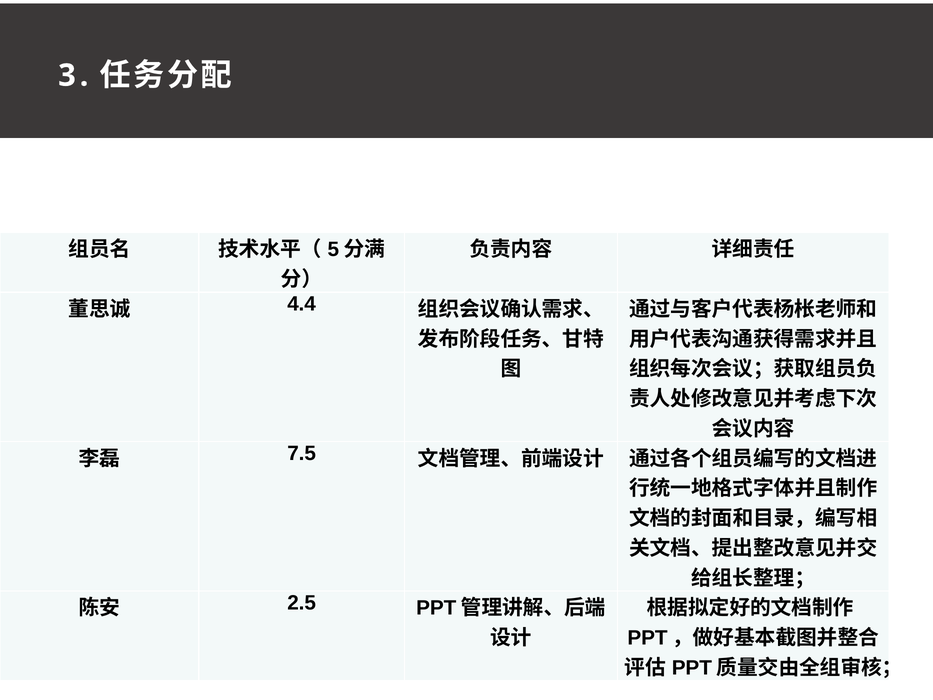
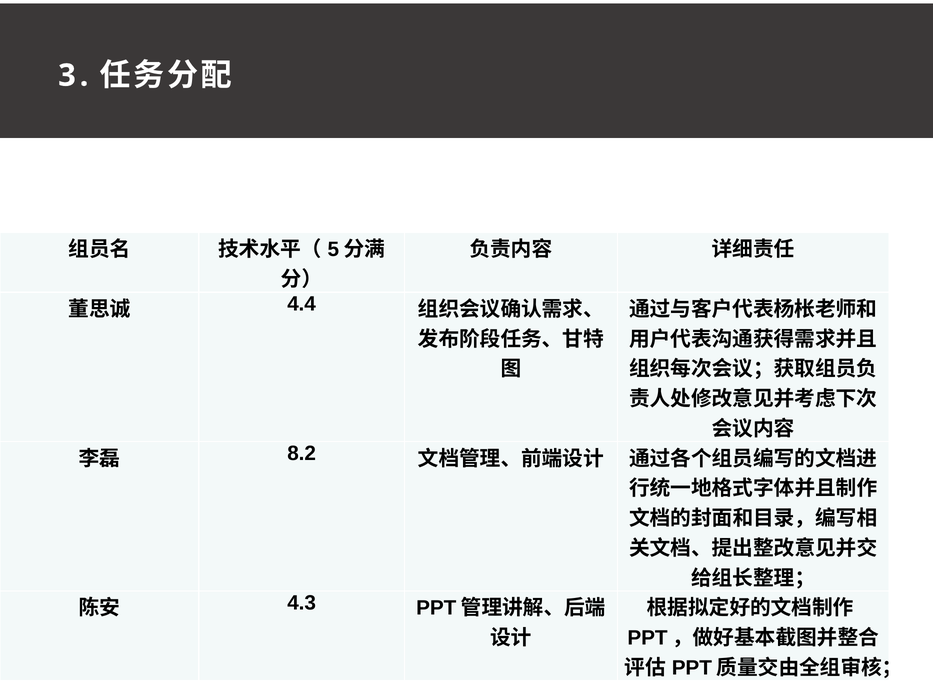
7.5: 7.5 -> 8.2 (302, 453)
2.5: 2.5 -> 4.3 (302, 603)
